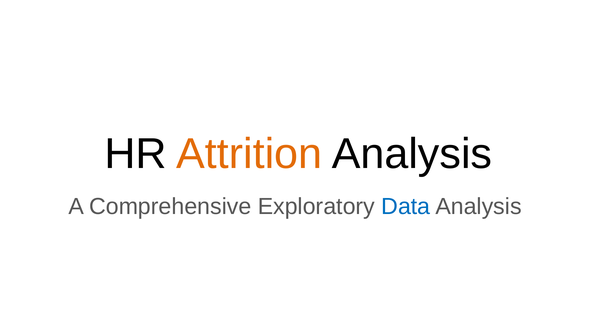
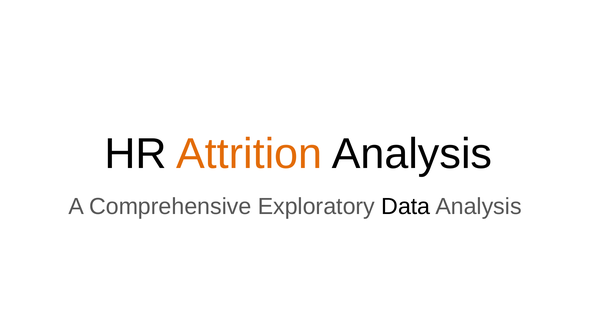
Data colour: blue -> black (406, 207)
